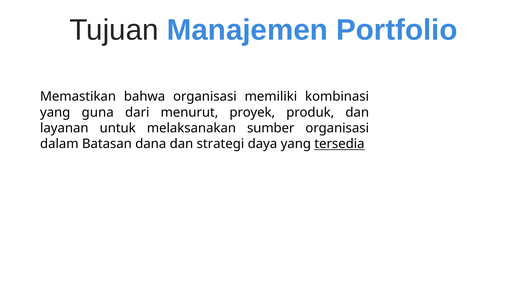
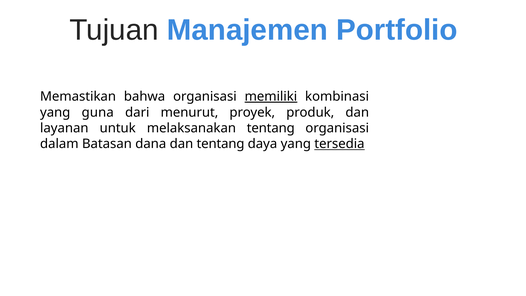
memiliki underline: none -> present (271, 97)
melaksanakan sumber: sumber -> tentang (271, 128)
dan strategi: strategi -> tentang (221, 144)
